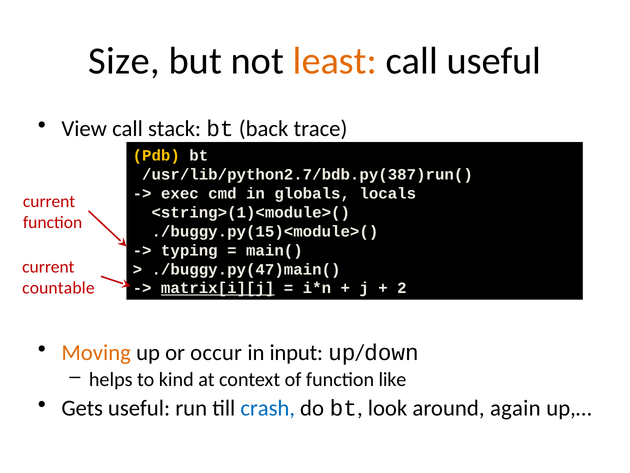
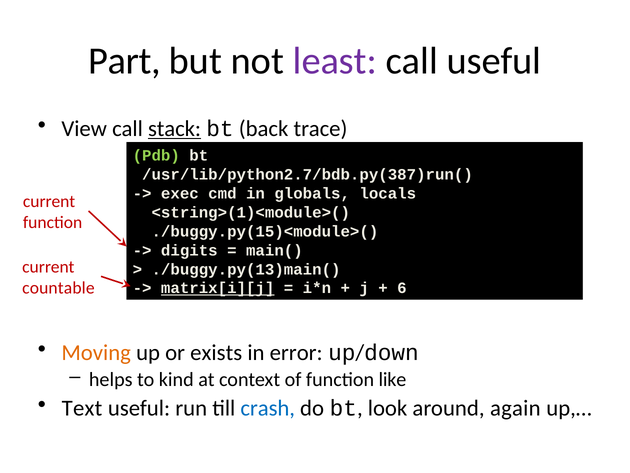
Size: Size -> Part (124, 61)
least colour: orange -> purple (335, 61)
stack underline: none -> present (175, 129)
Pdb colour: yellow -> light green (156, 156)
typing: typing -> digits (189, 250)
./buggy.py(47)main(: ./buggy.py(47)main( -> ./buggy.py(13)main( (246, 269)
2: 2 -> 6 (402, 288)
occur: occur -> exists (216, 352)
input: input -> error (296, 352)
Gets: Gets -> Text (82, 408)
